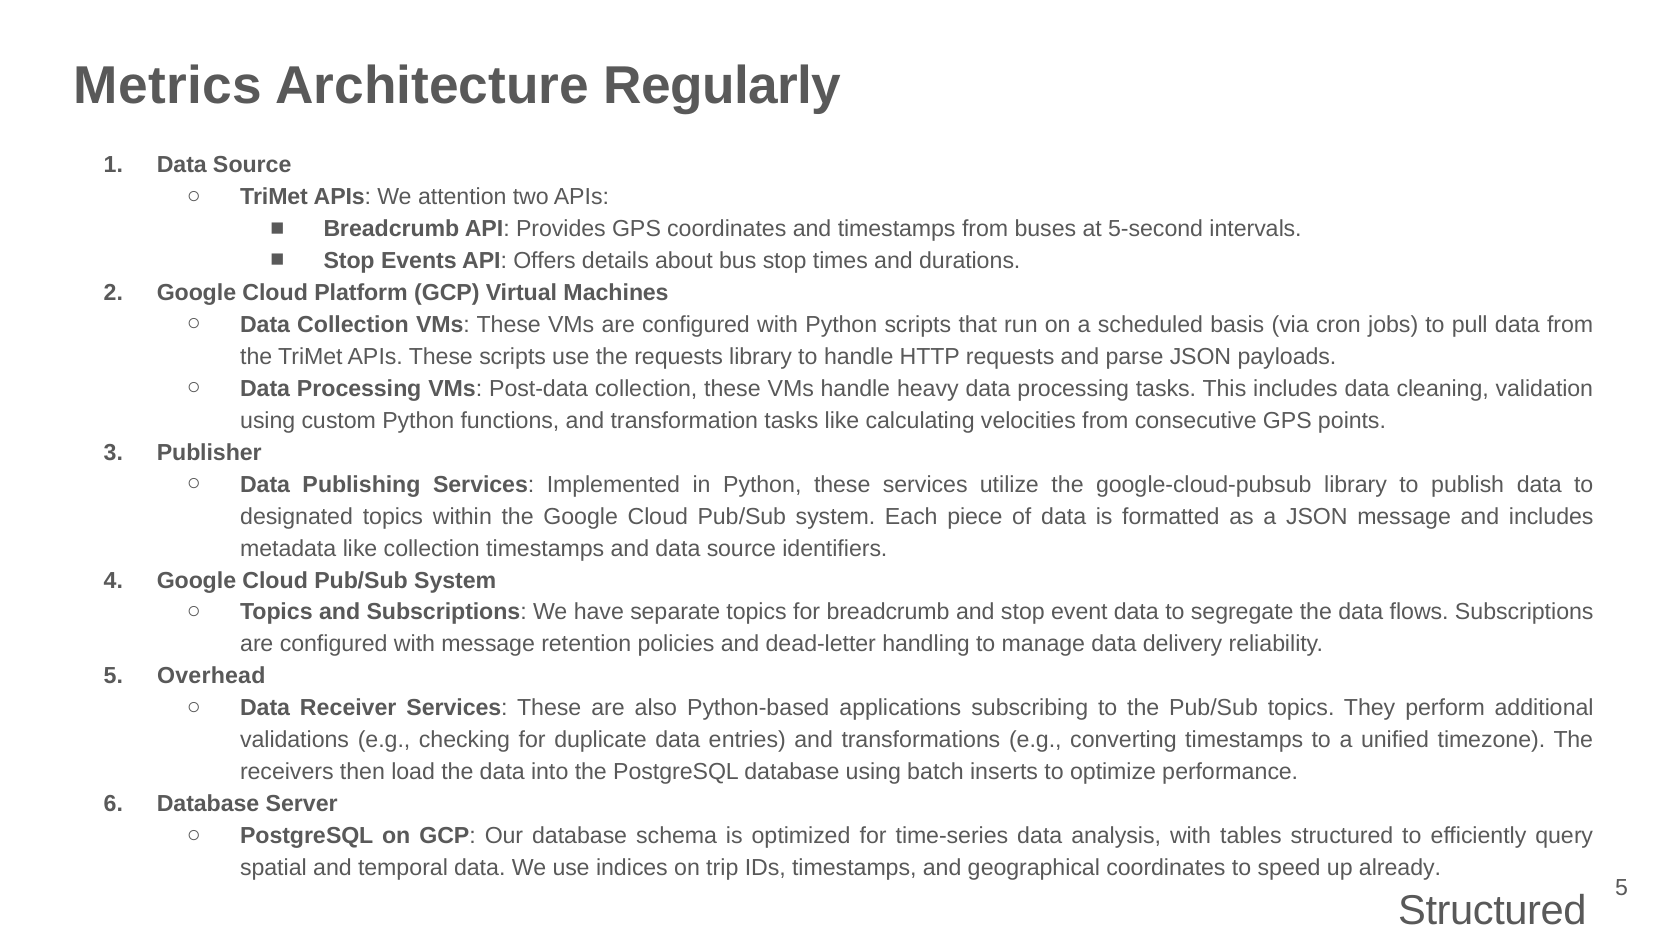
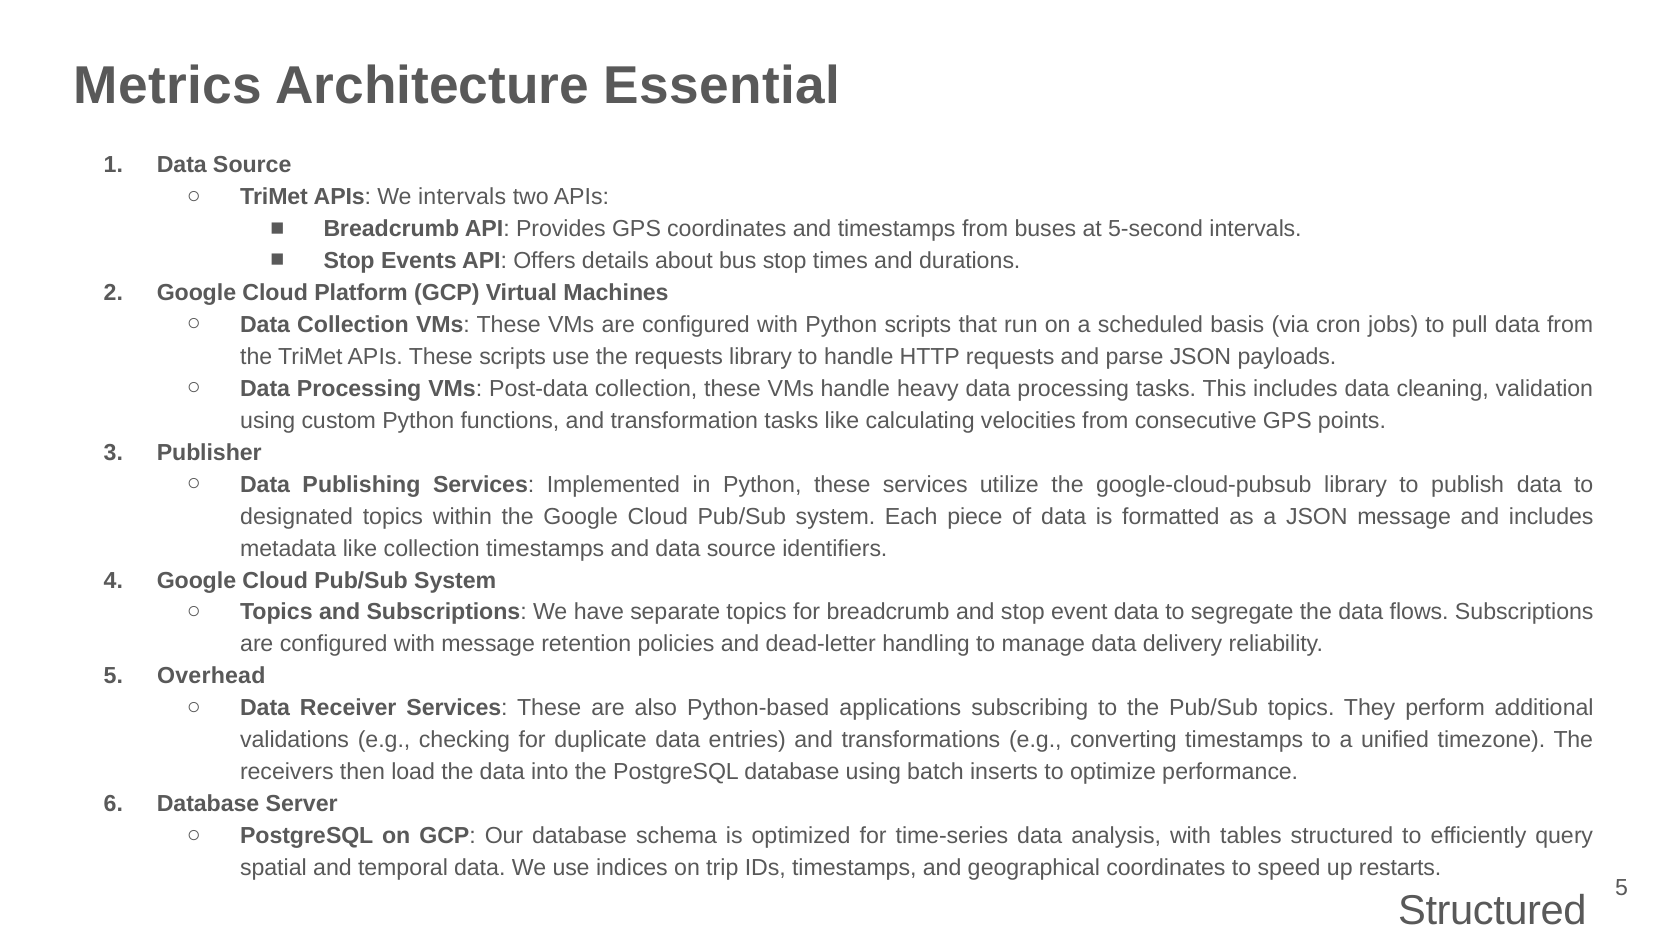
Regularly: Regularly -> Essential (722, 86)
We attention: attention -> intervals (462, 197)
already: already -> restarts (1400, 868)
